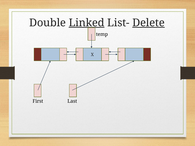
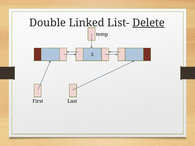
Linked underline: present -> none (87, 23)
